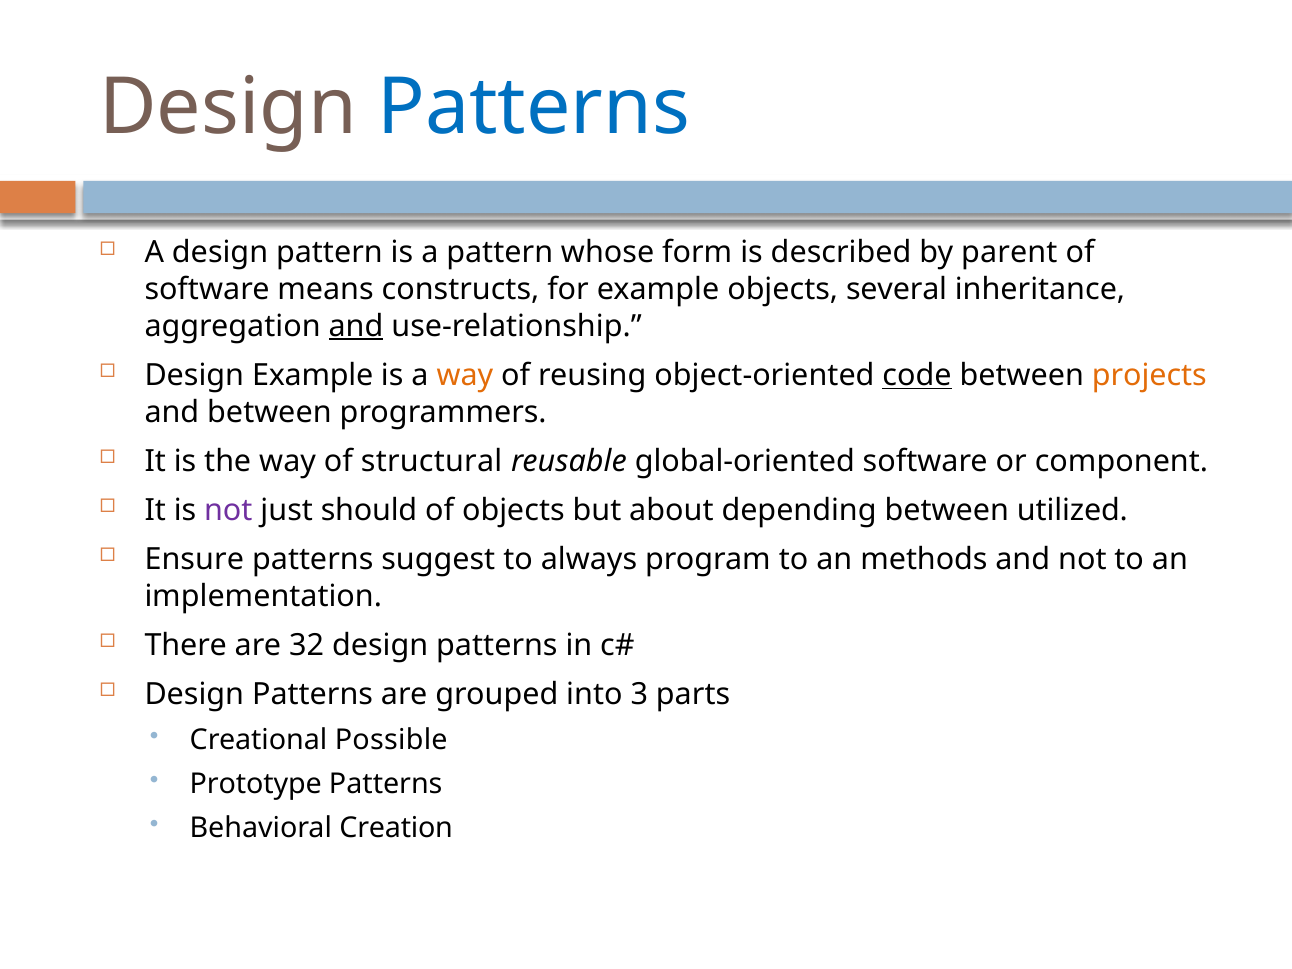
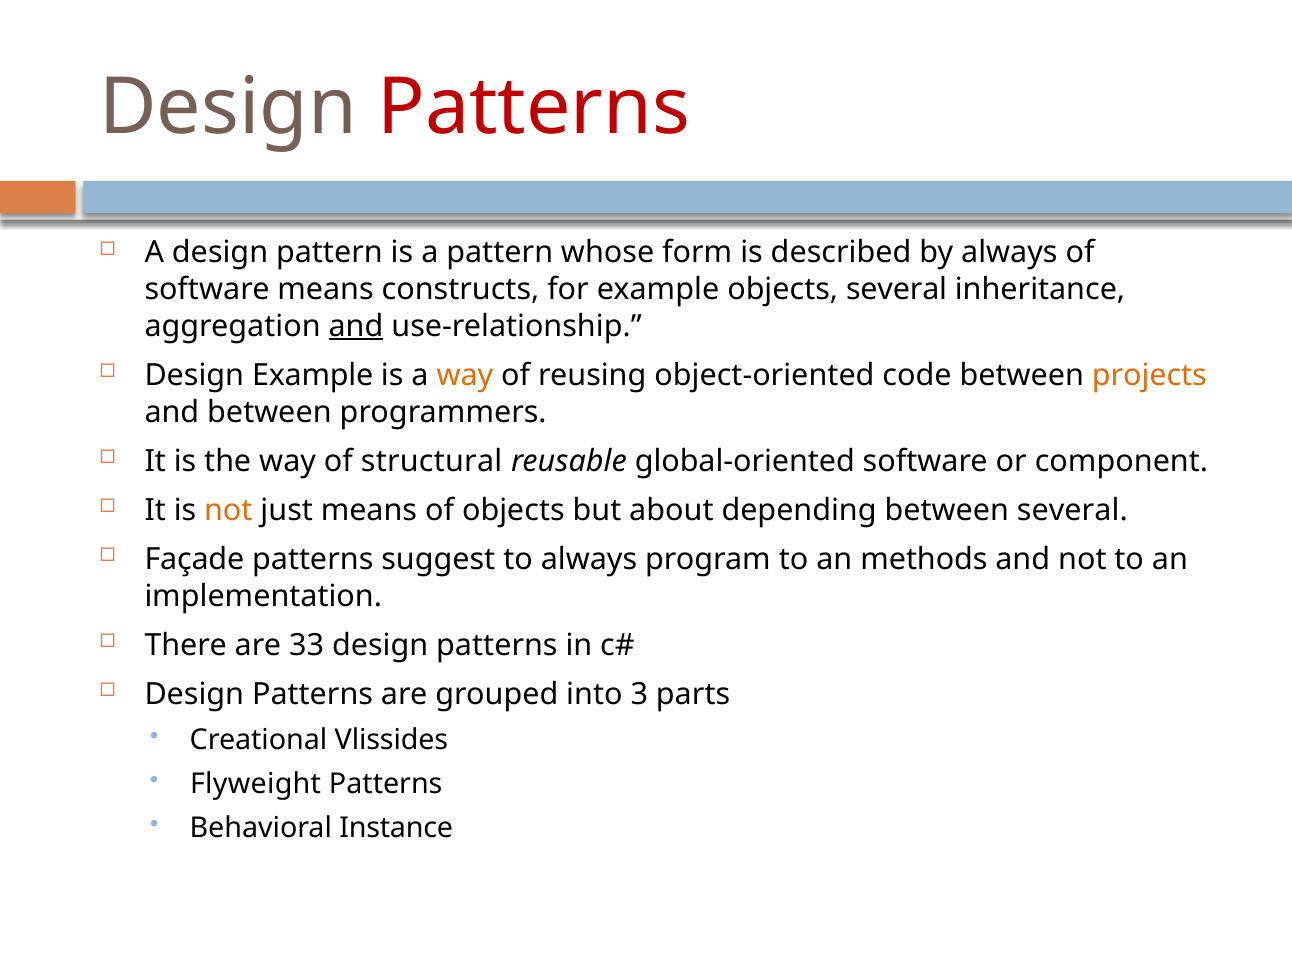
Patterns colour: blue -> red (534, 108)
by parent: parent -> always (1009, 253)
code underline: present -> none (917, 375)
not colour: purple -> orange (228, 510)
just should: should -> means (369, 510)
between utilized: utilized -> several (1072, 510)
Ensure: Ensure -> Façade (194, 560)
32: 32 -> 33 (307, 645)
Possible: Possible -> Vlissides (391, 740)
Prototype: Prototype -> Flyweight (256, 784)
Creation: Creation -> Instance (396, 828)
